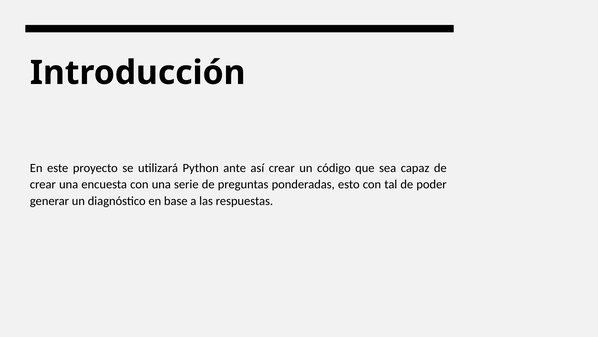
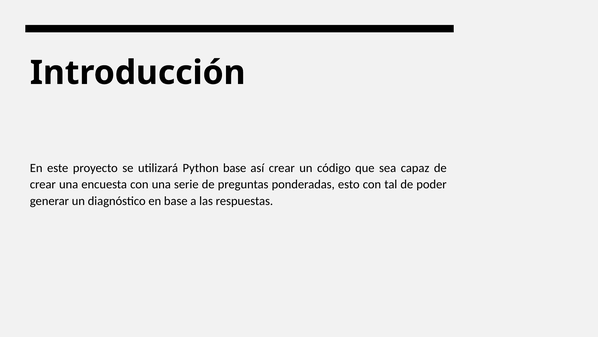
Python ante: ante -> base (235, 168)
